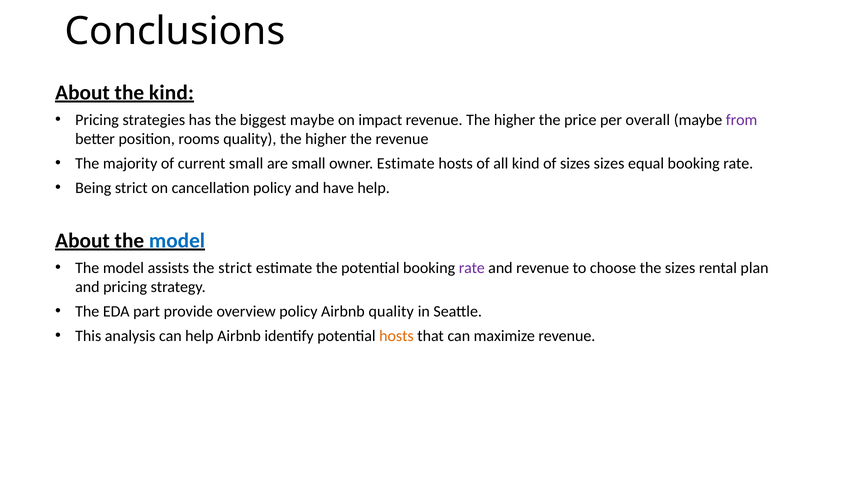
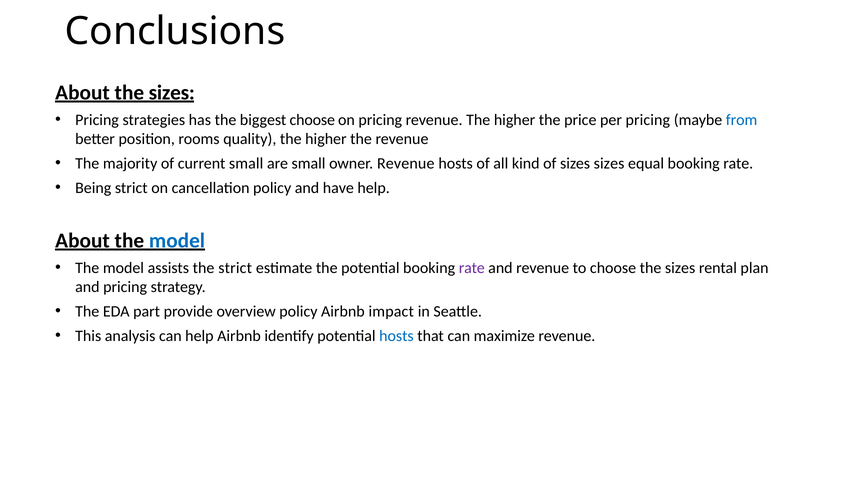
About the kind: kind -> sizes (172, 93)
biggest maybe: maybe -> choose (312, 120)
on impact: impact -> pricing (380, 120)
per overall: overall -> pricing (648, 120)
from colour: purple -> blue (742, 120)
owner Estimate: Estimate -> Revenue (406, 164)
Airbnb quality: quality -> impact (391, 312)
hosts colour: orange -> blue (396, 336)
